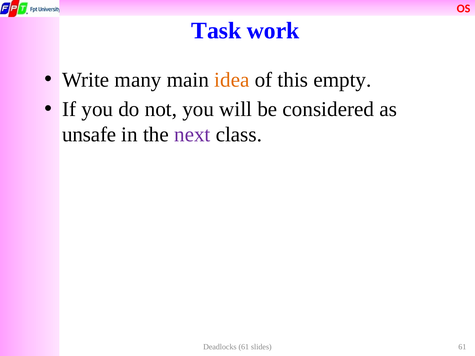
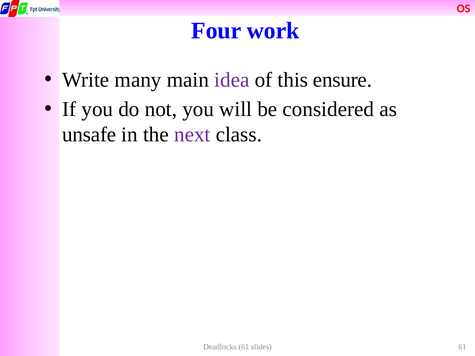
Task: Task -> Four (216, 31)
idea colour: orange -> purple (232, 80)
empty: empty -> ensure (343, 80)
